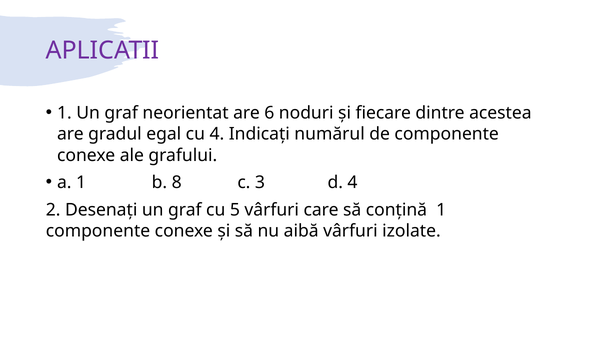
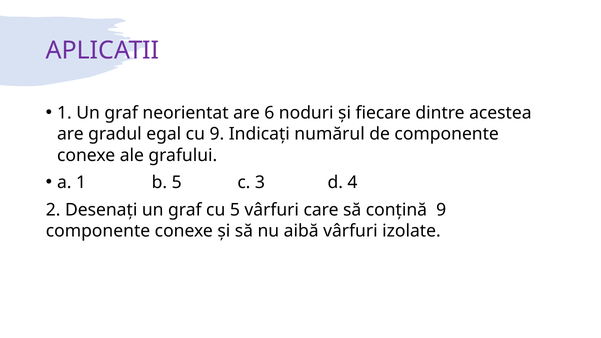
cu 4: 4 -> 9 (217, 134)
b 8: 8 -> 5 (177, 183)
conțină 1: 1 -> 9 (441, 210)
